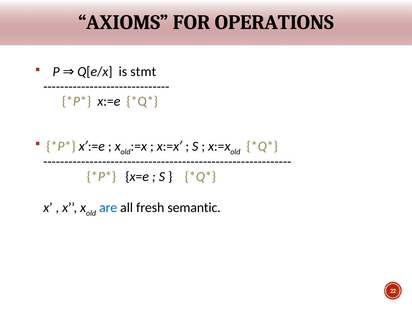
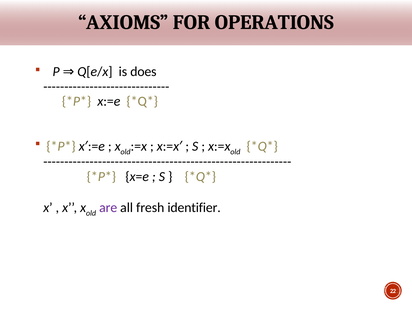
stmt: stmt -> does (143, 72)
are colour: blue -> purple (108, 208)
semantic: semantic -> identifier (194, 208)
